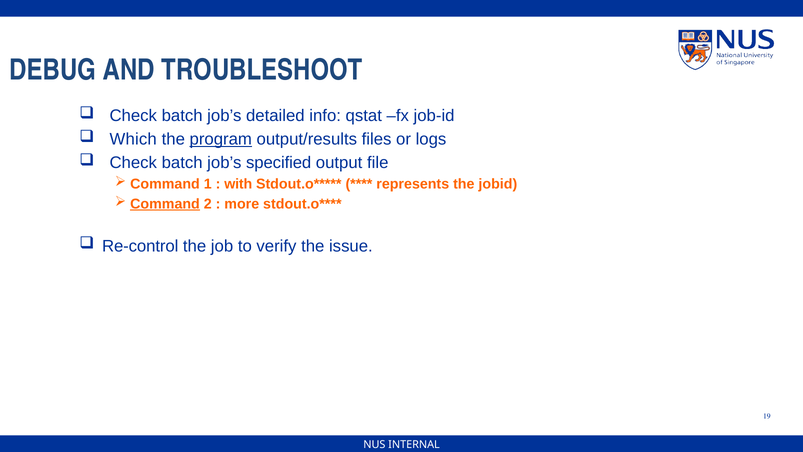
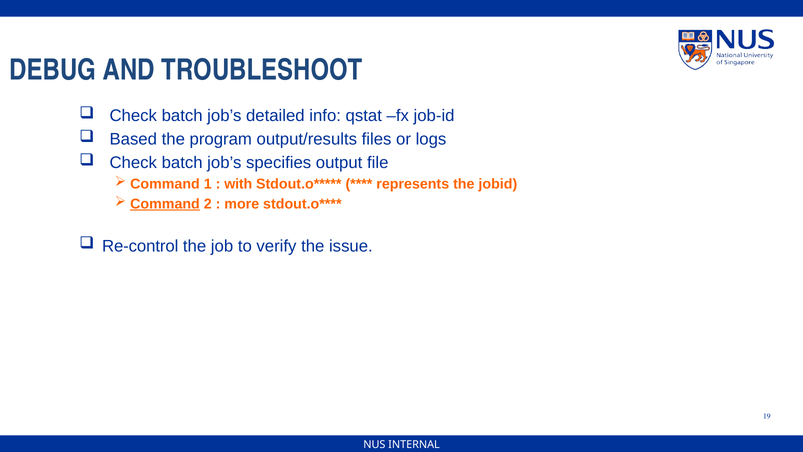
Which: Which -> Based (133, 139)
program underline: present -> none (221, 139)
specified: specified -> specifies (279, 163)
